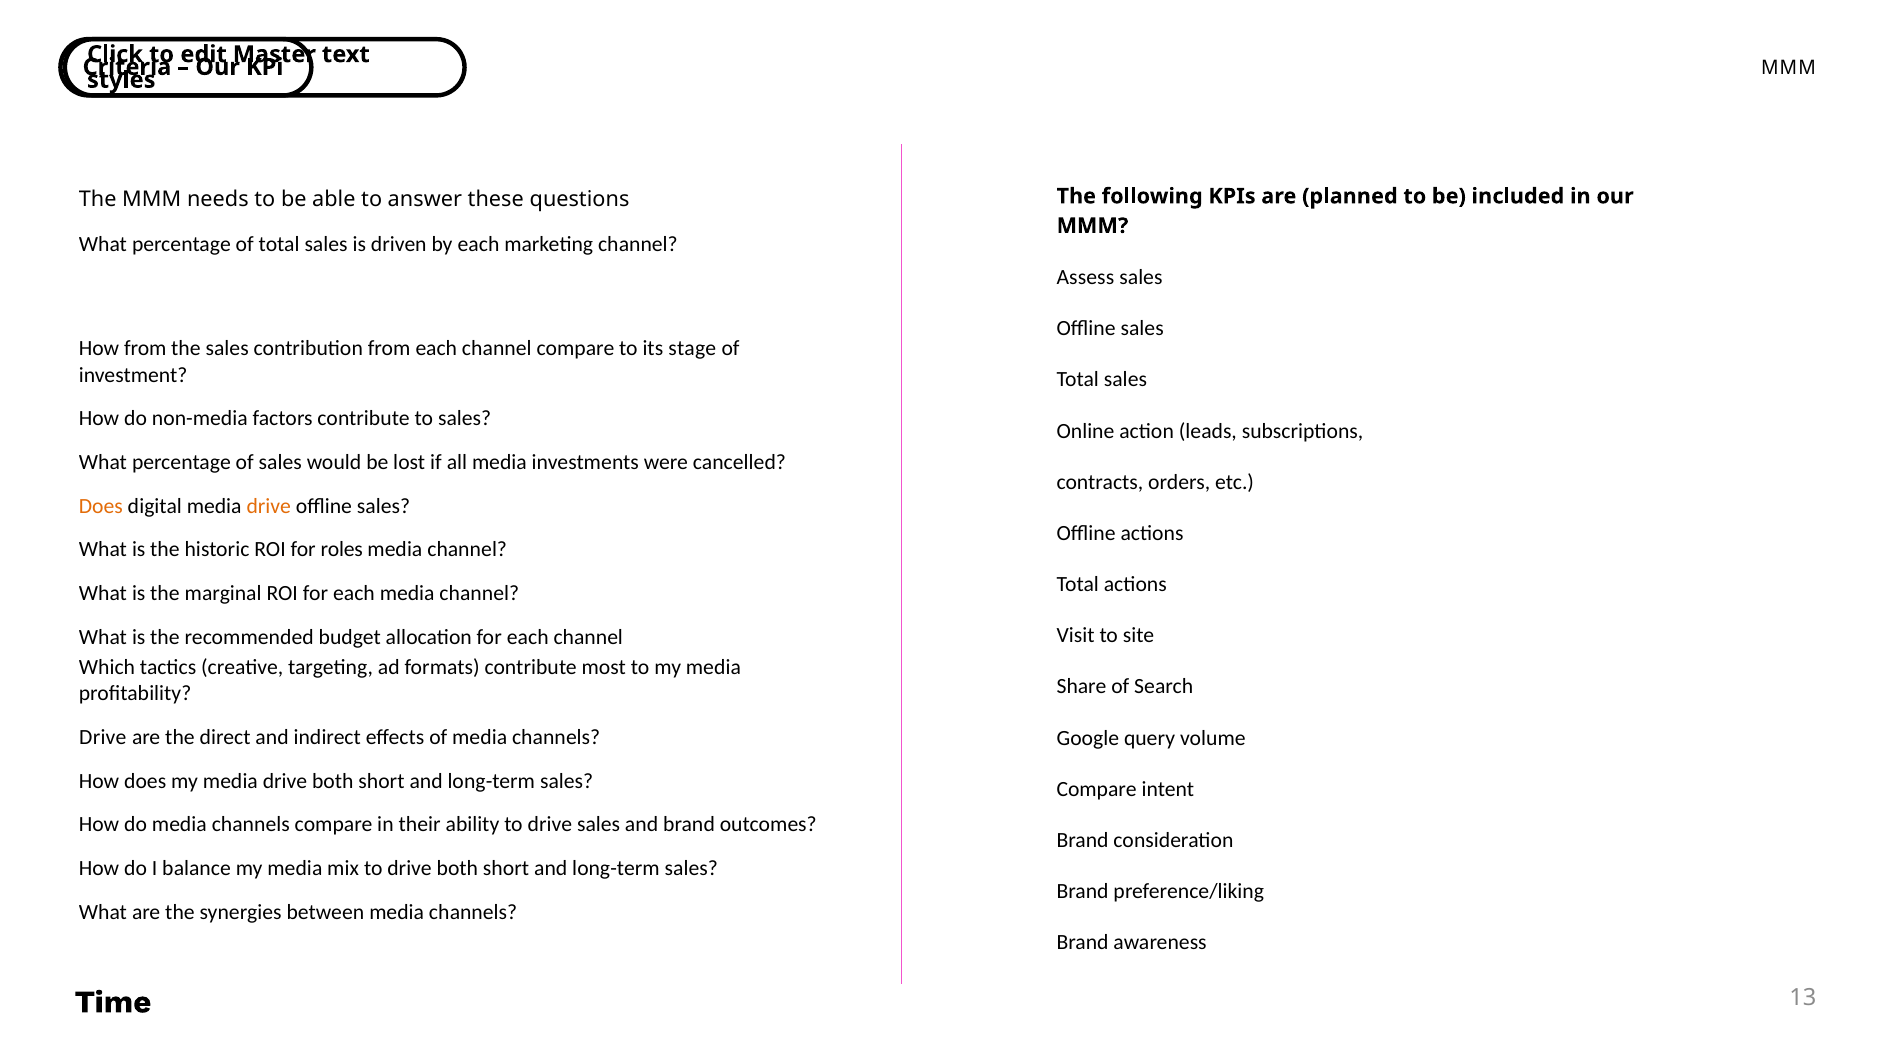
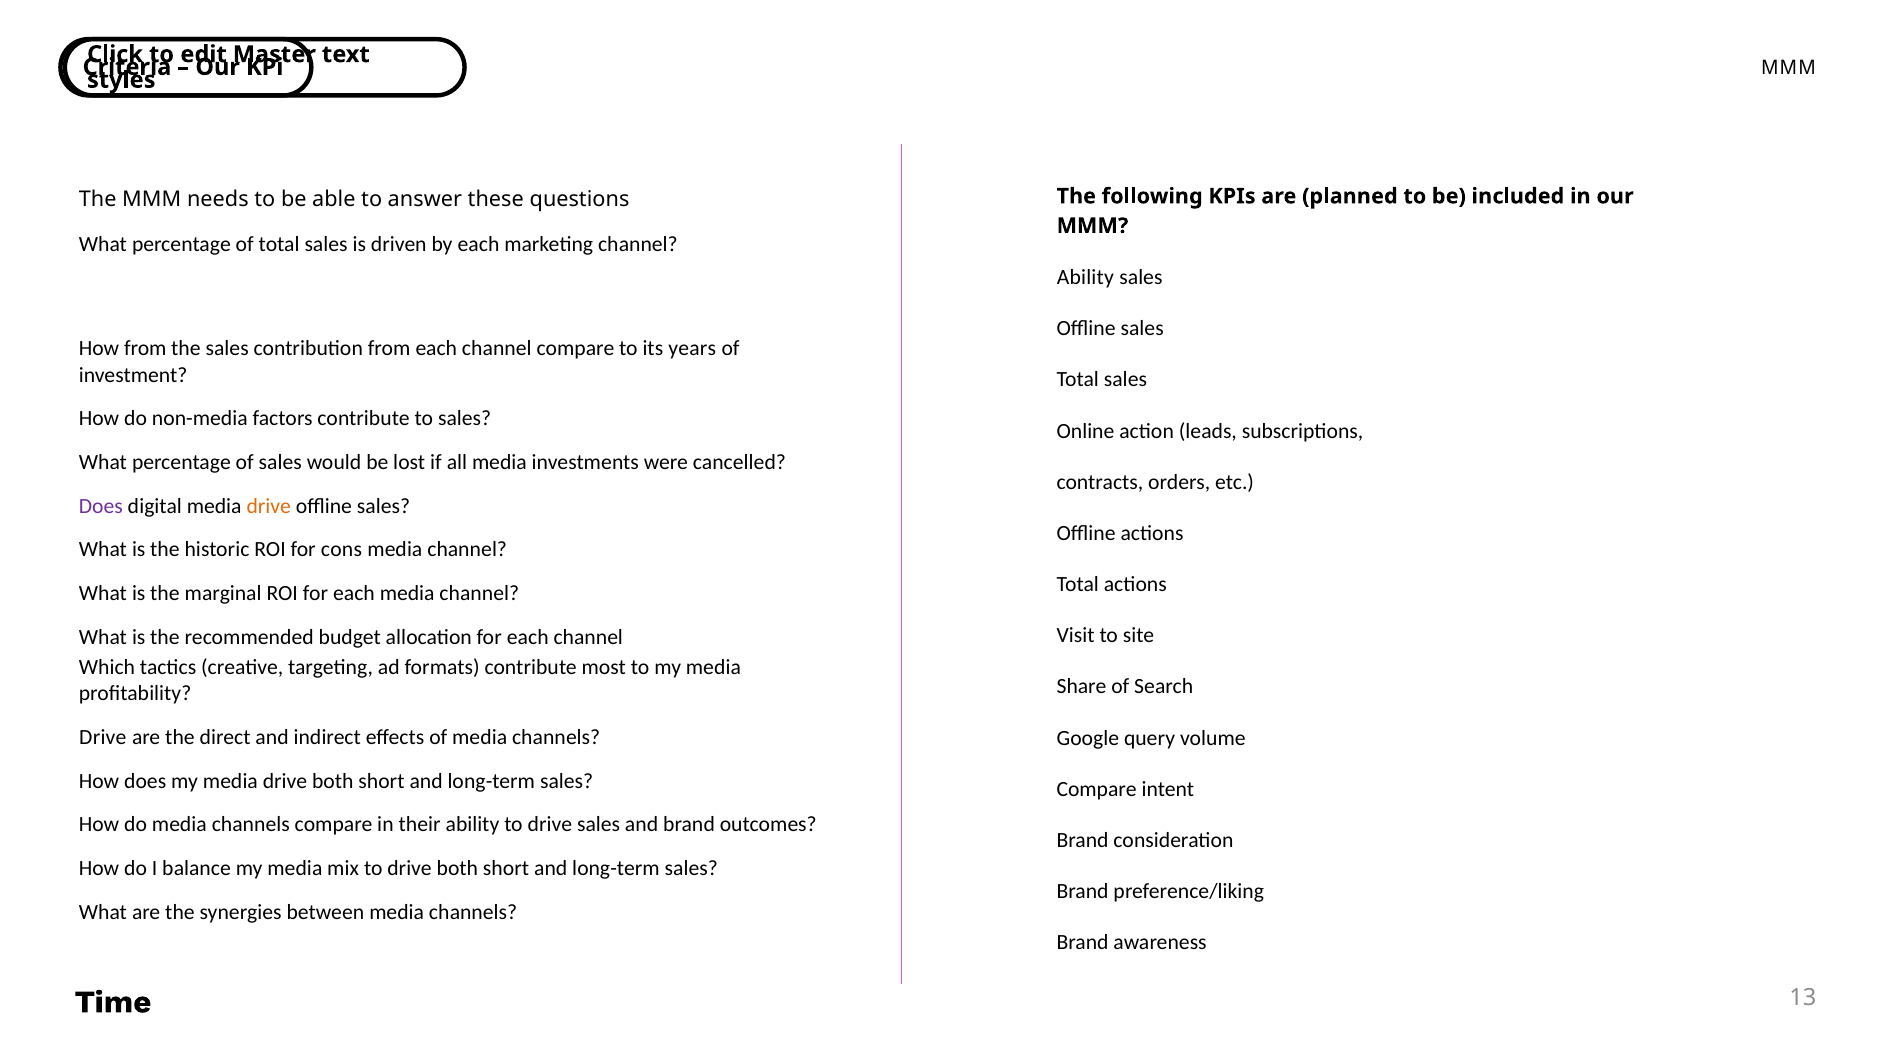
Assess: Assess -> Ability (1085, 277)
stage: stage -> years (692, 348)
Does colour: orange -> purple (101, 506)
roles: roles -> cons (341, 550)
